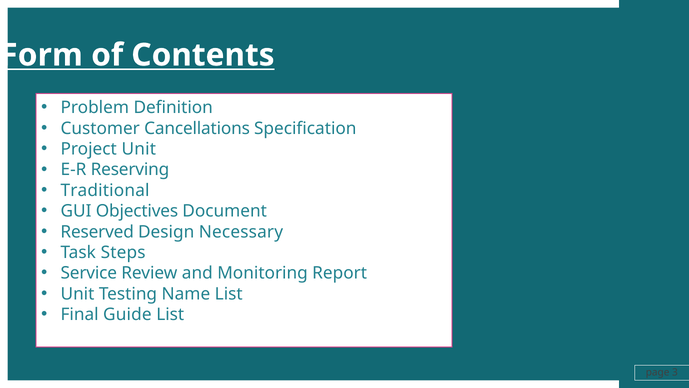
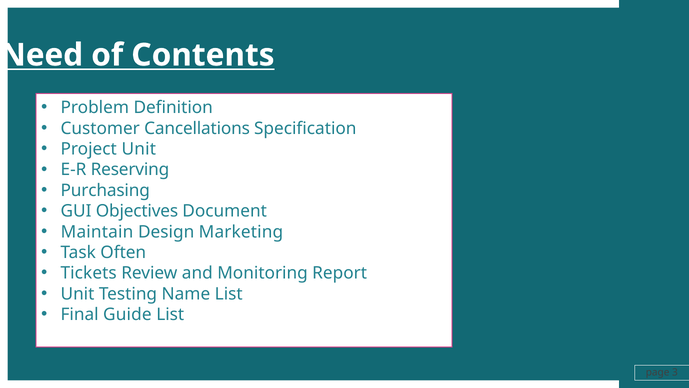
Form: Form -> Need (42, 55)
Traditional: Traditional -> Purchasing (105, 190)
Reserved: Reserved -> Maintain (97, 232)
Necessary: Necessary -> Marketing (241, 232)
Steps: Steps -> Often (123, 252)
Service: Service -> Tickets (89, 273)
